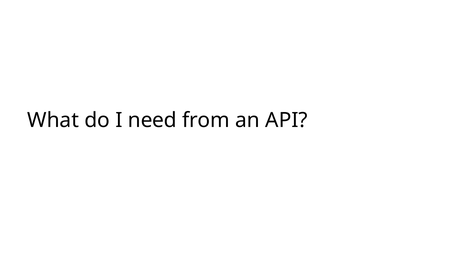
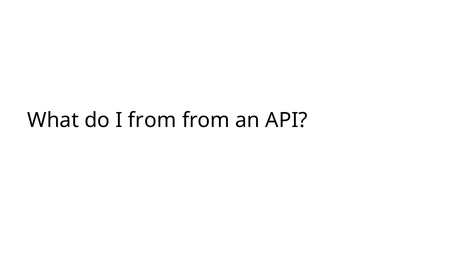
I need: need -> from (152, 120)
